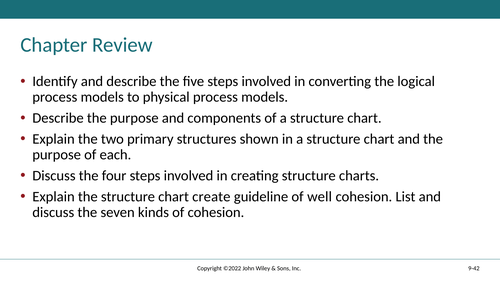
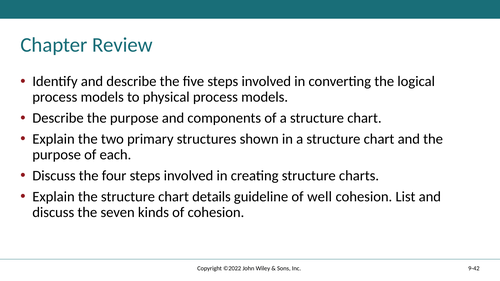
create: create -> details (211, 197)
